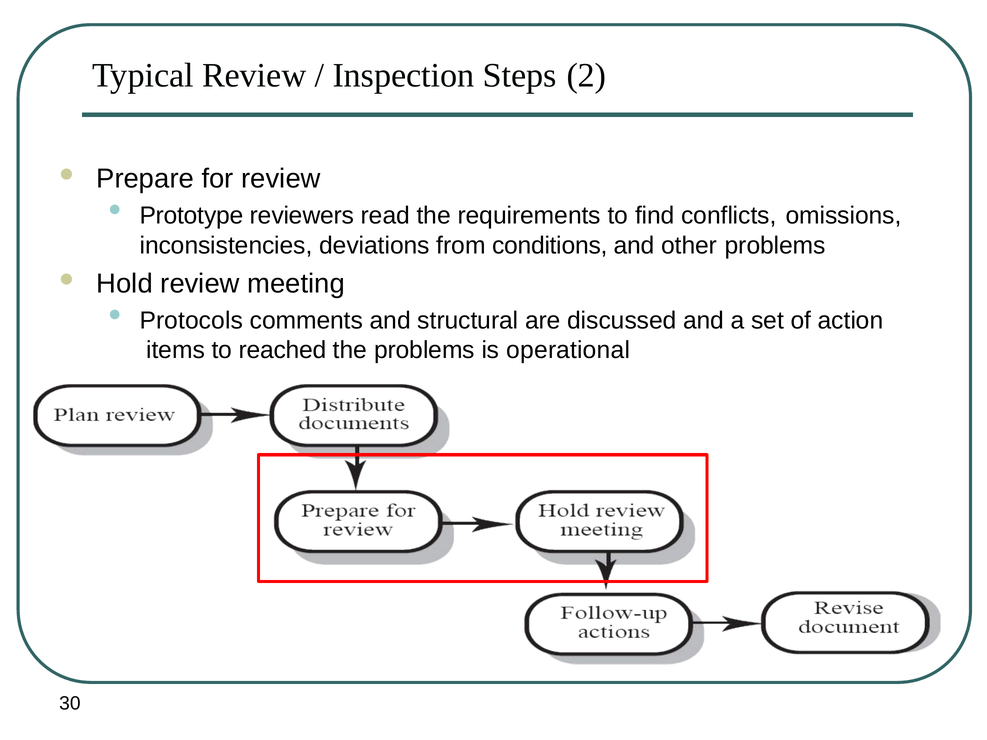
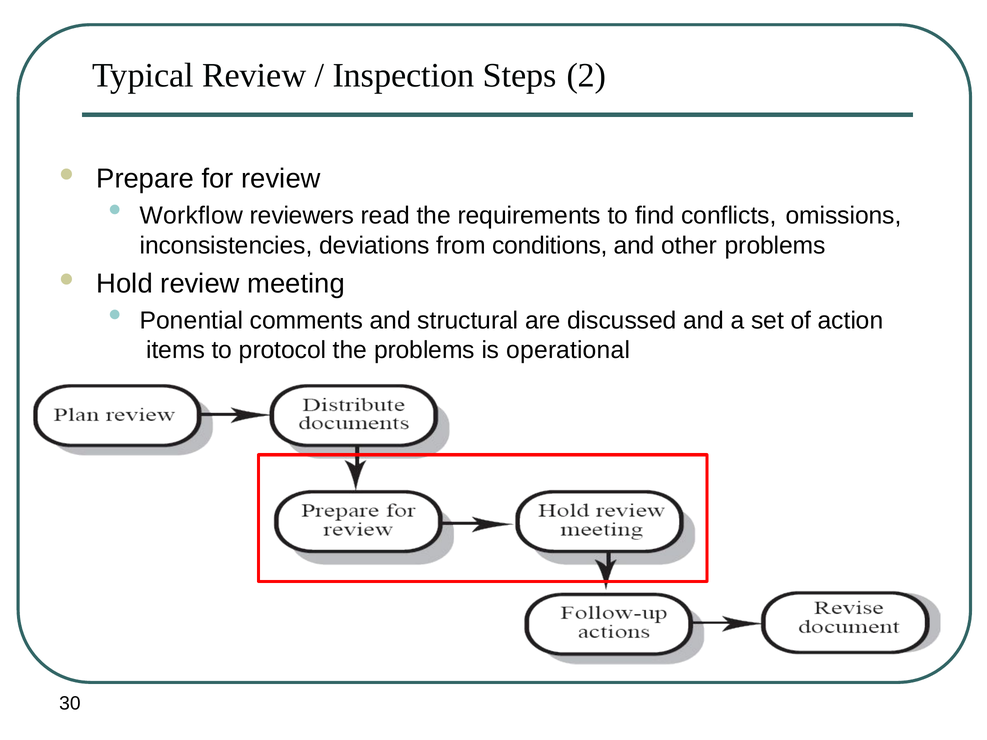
Prototype: Prototype -> Workflow (191, 216)
Protocols: Protocols -> Ponential (191, 321)
reached: reached -> protocol (283, 350)
